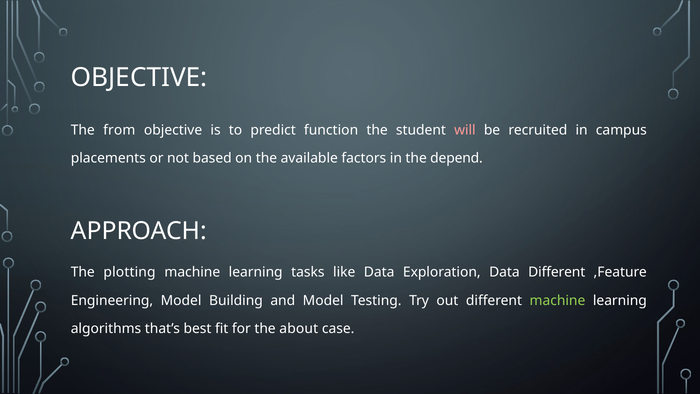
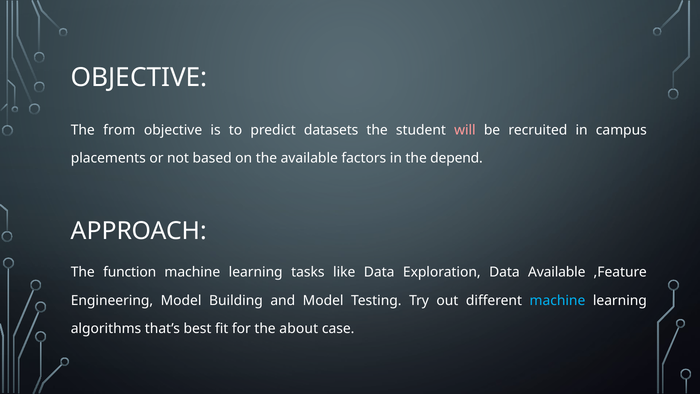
function: function -> datasets (331, 130)
plotting: plotting -> function (130, 272)
Data Different: Different -> Available (557, 272)
machine colour: light green -> light blue (557, 300)
